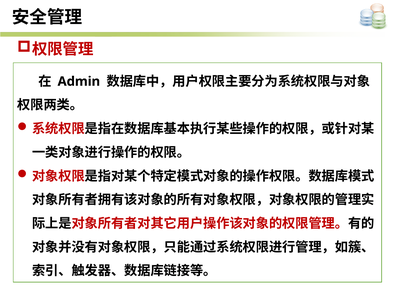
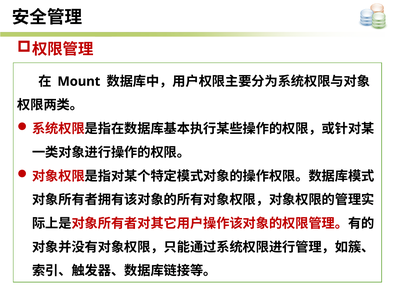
Admin: Admin -> Mount (79, 82)
